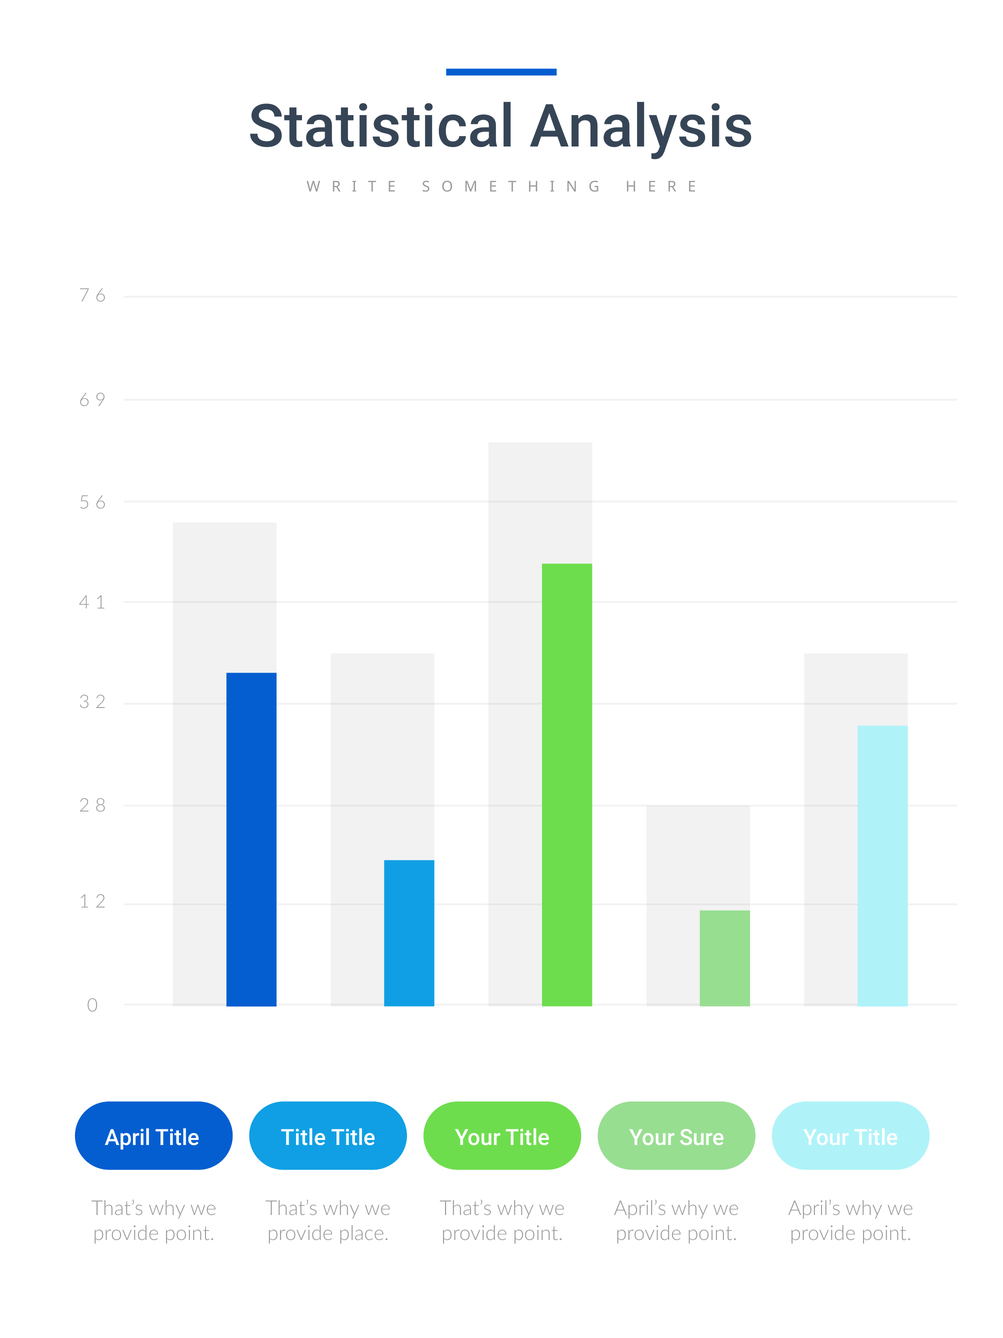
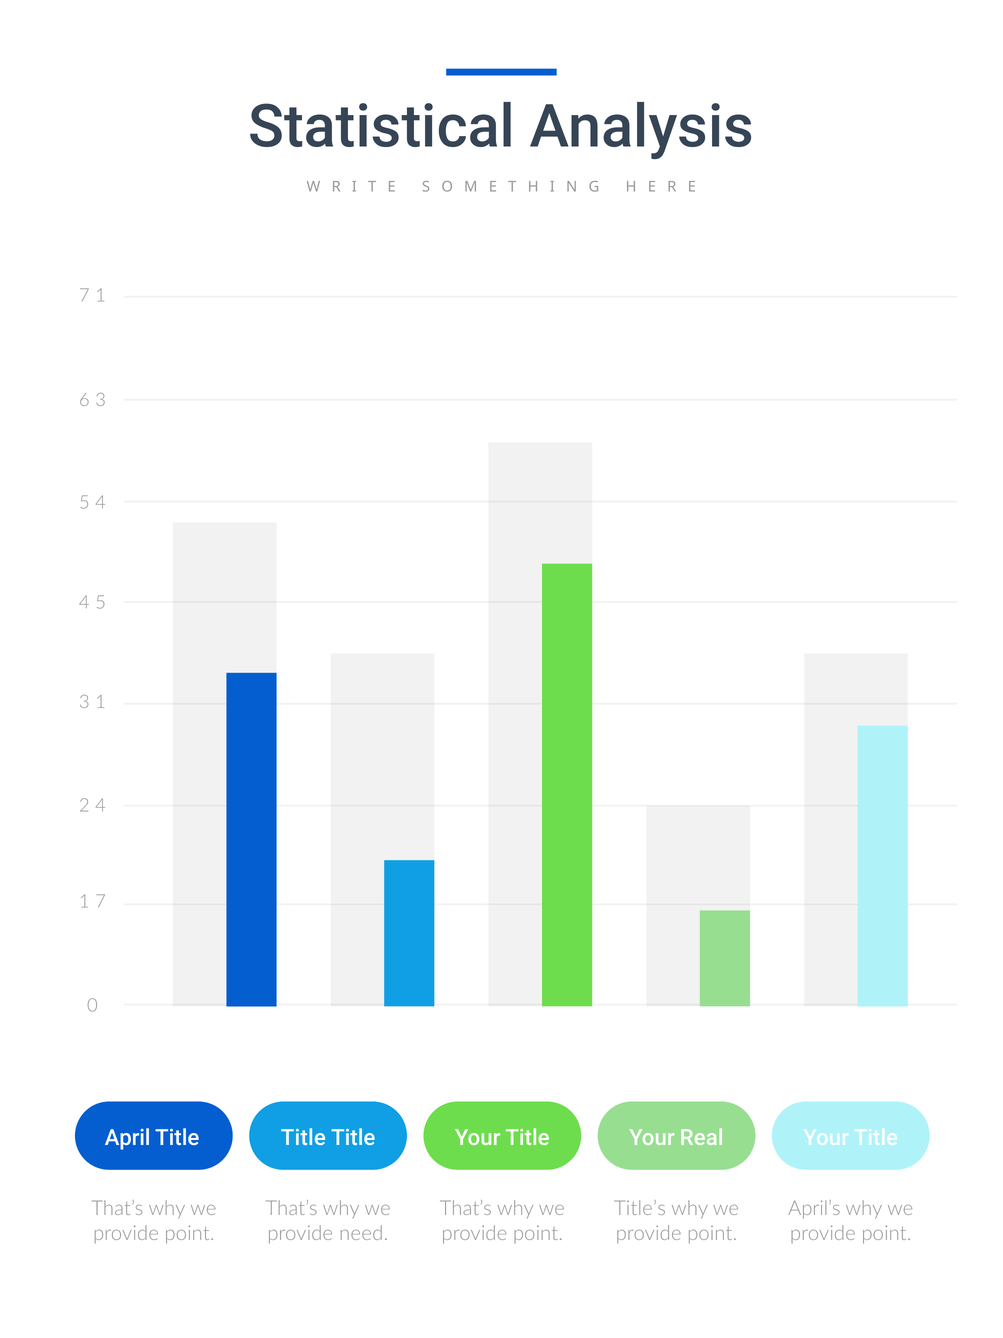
6: 6 -> 1 (101, 295)
9: 9 -> 3 (101, 400)
6: 6 -> 4 (101, 502)
1: 1 -> 5 (101, 602)
2: 2 -> 1 (101, 702)
8: 8 -> 4 (101, 805)
2: 2 -> 7 (101, 901)
Sure: Sure -> Real (702, 1137)
April’s: April’s -> Title’s (640, 1208)
place: place -> need (364, 1233)
